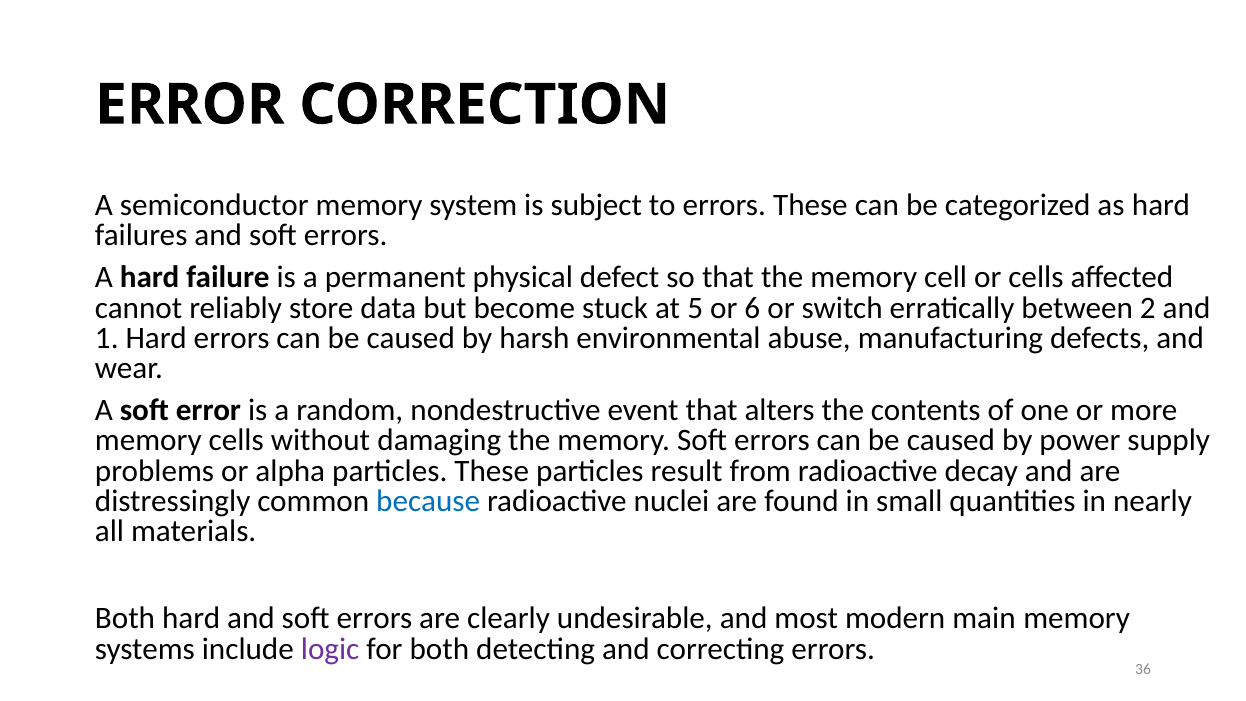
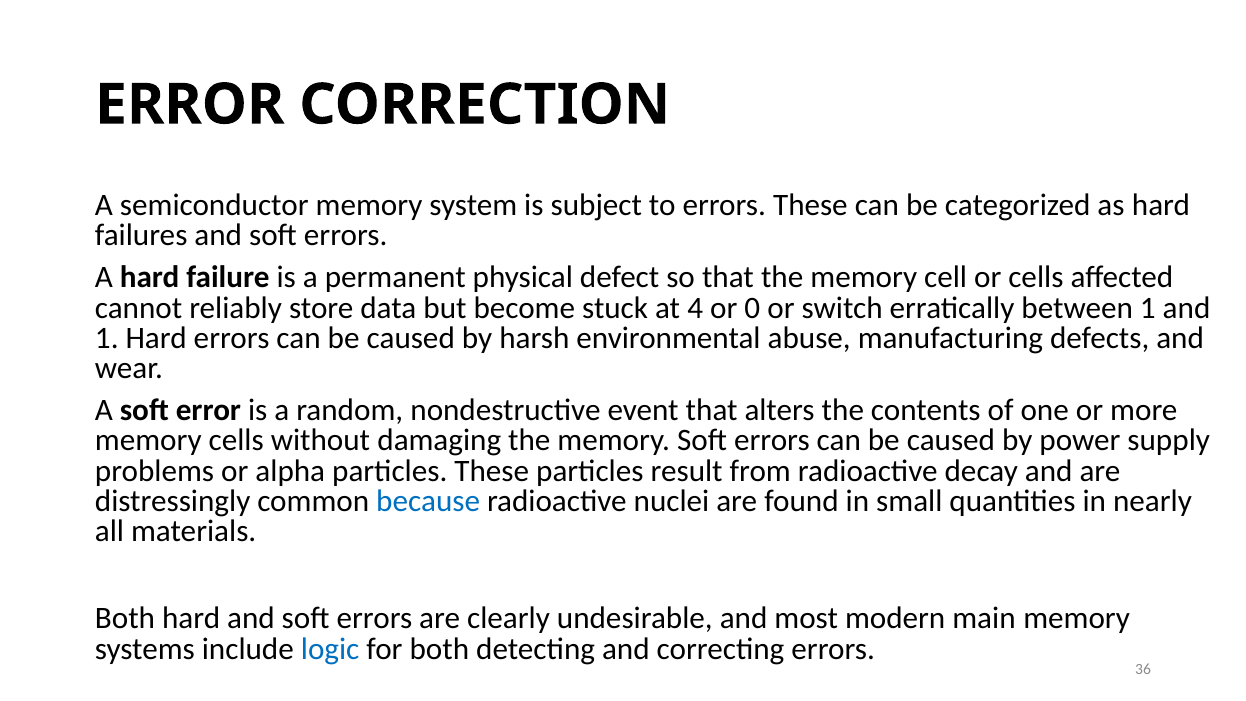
5: 5 -> 4 (695, 308)
6: 6 -> 0 (752, 308)
between 2: 2 -> 1 (1148, 308)
logic colour: purple -> blue (330, 649)
